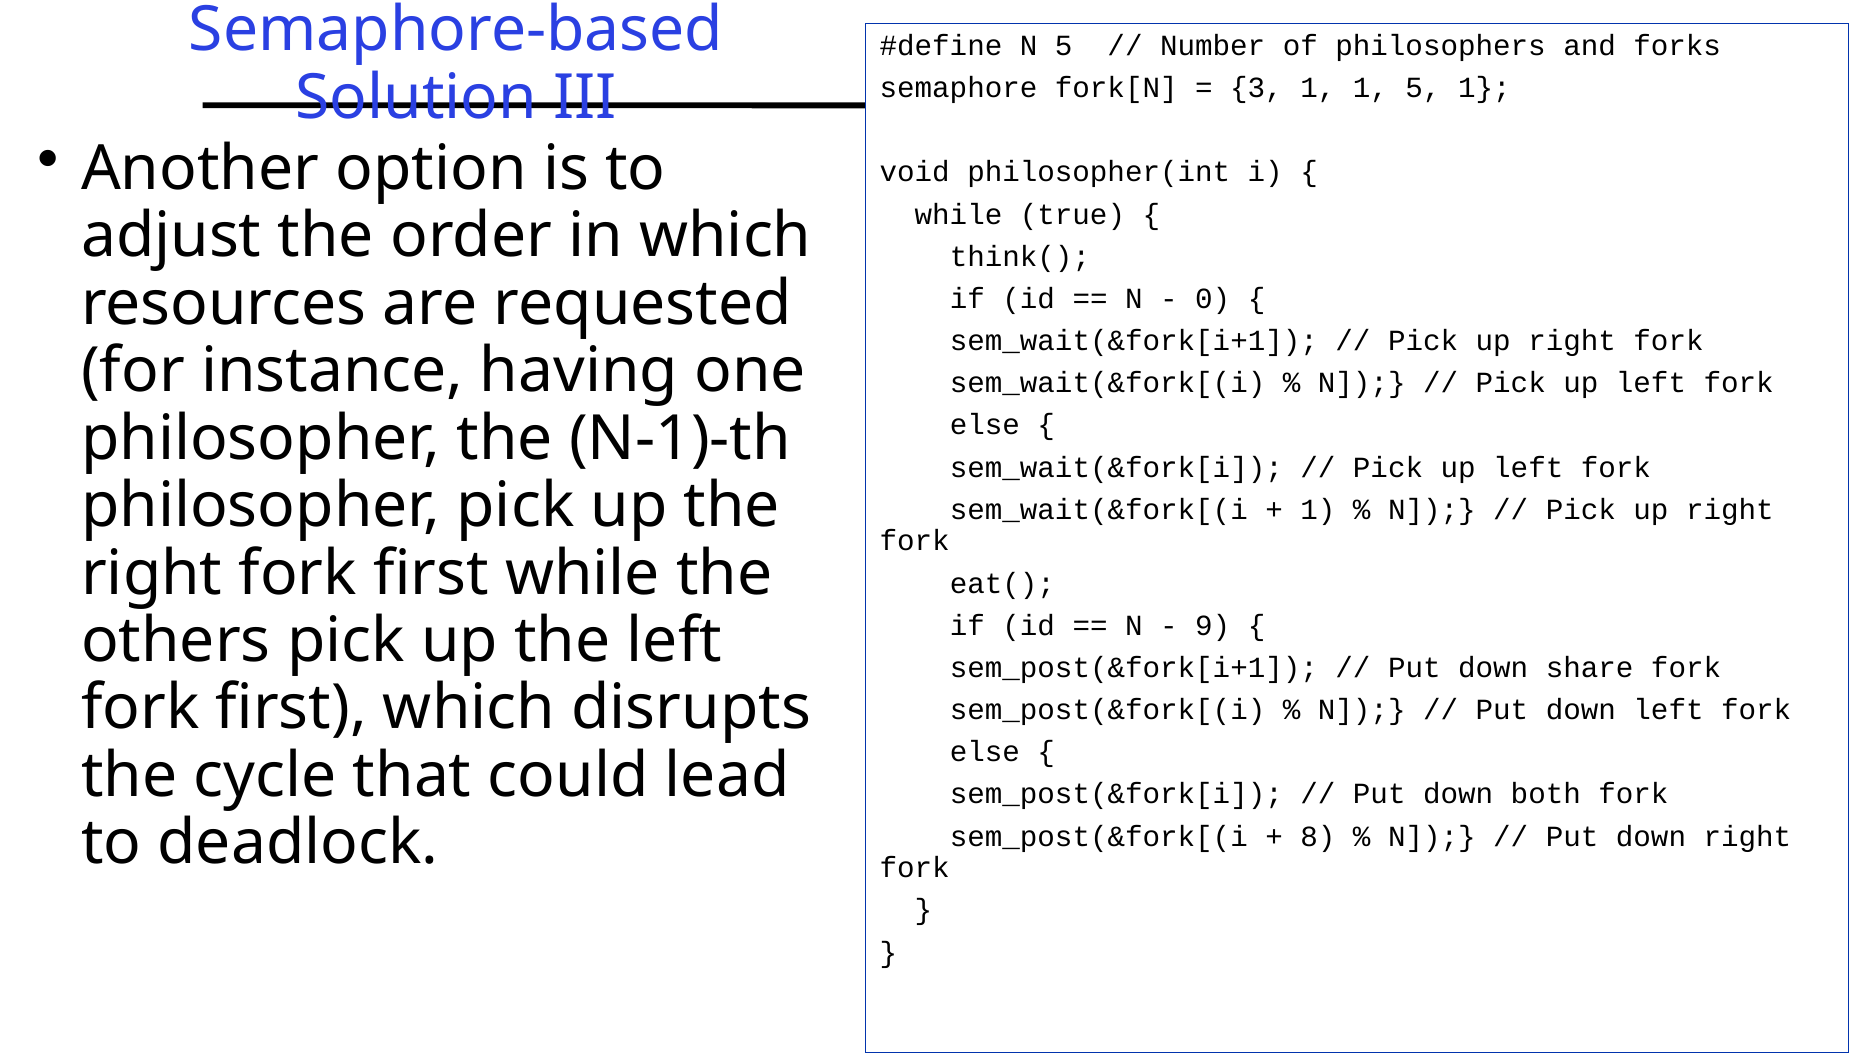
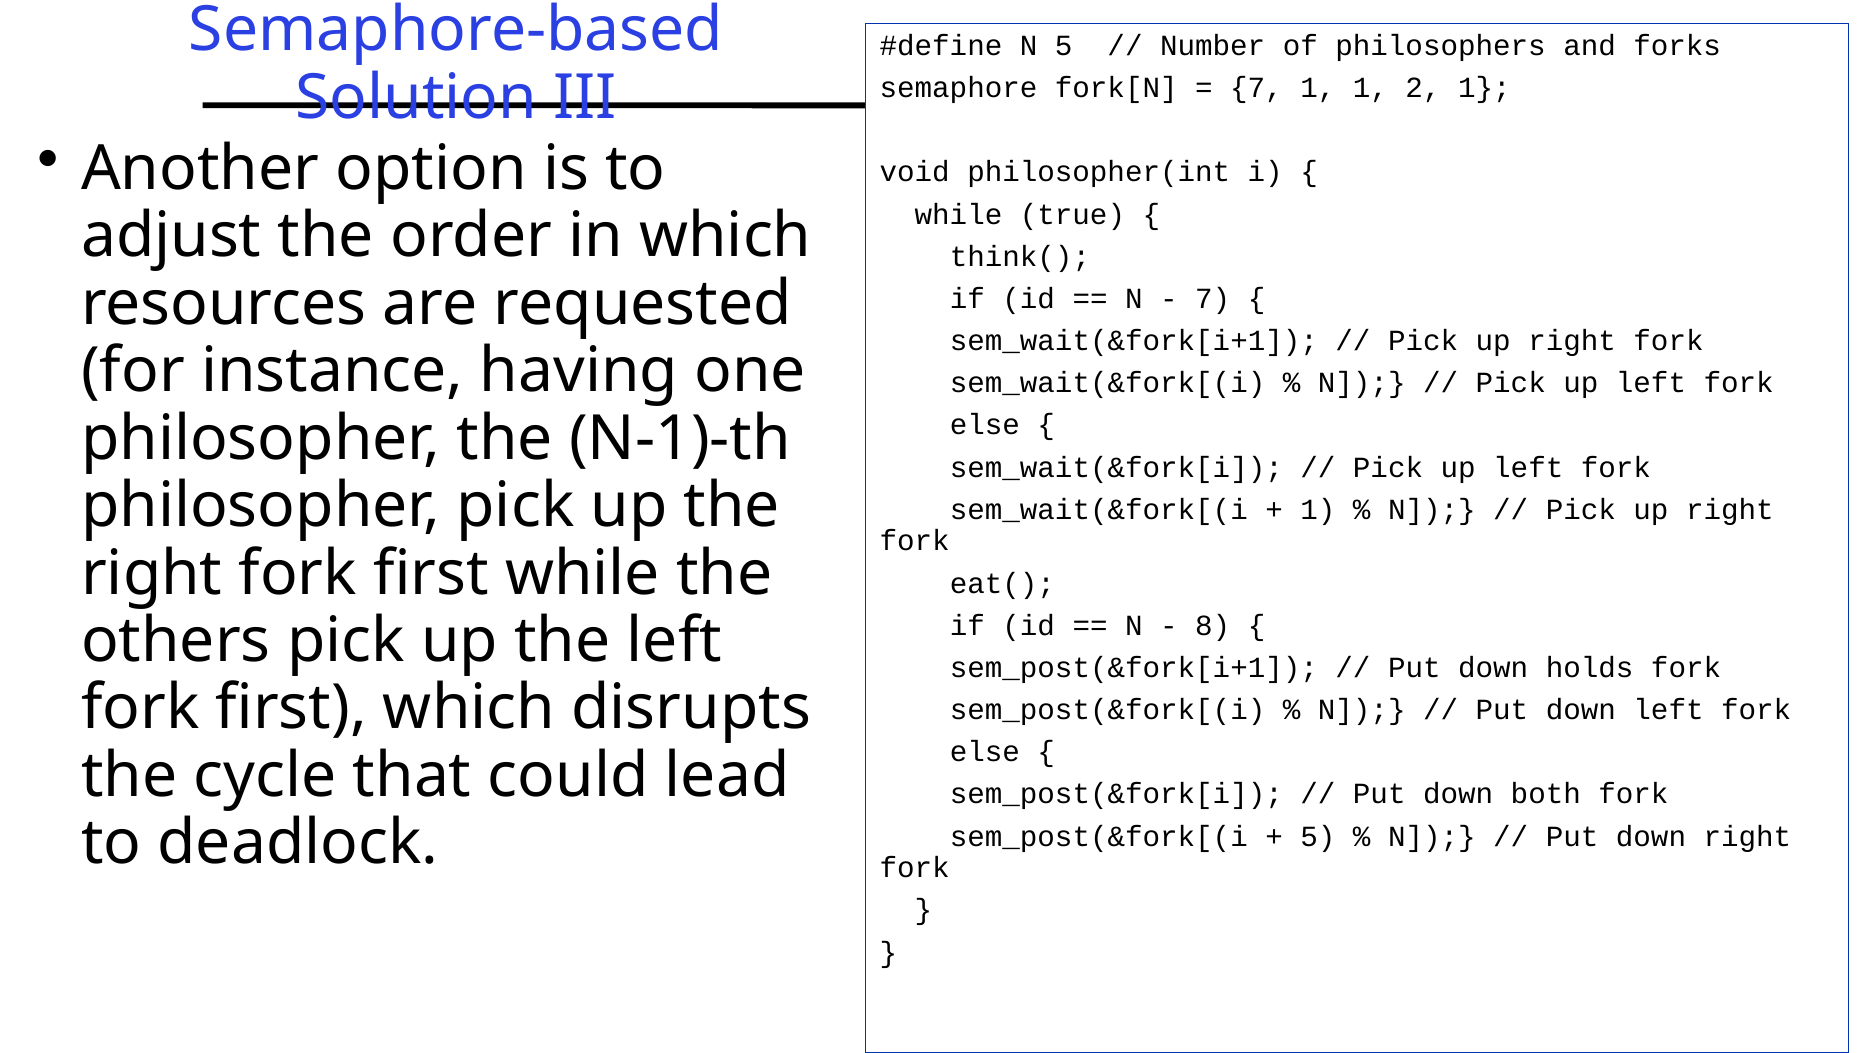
3: 3 -> 7 (1256, 88)
1 5: 5 -> 2 (1423, 88)
0: 0 -> 7 (1213, 299)
9: 9 -> 8 (1213, 626)
share: share -> holds (1590, 668)
8: 8 -> 5 (1318, 837)
